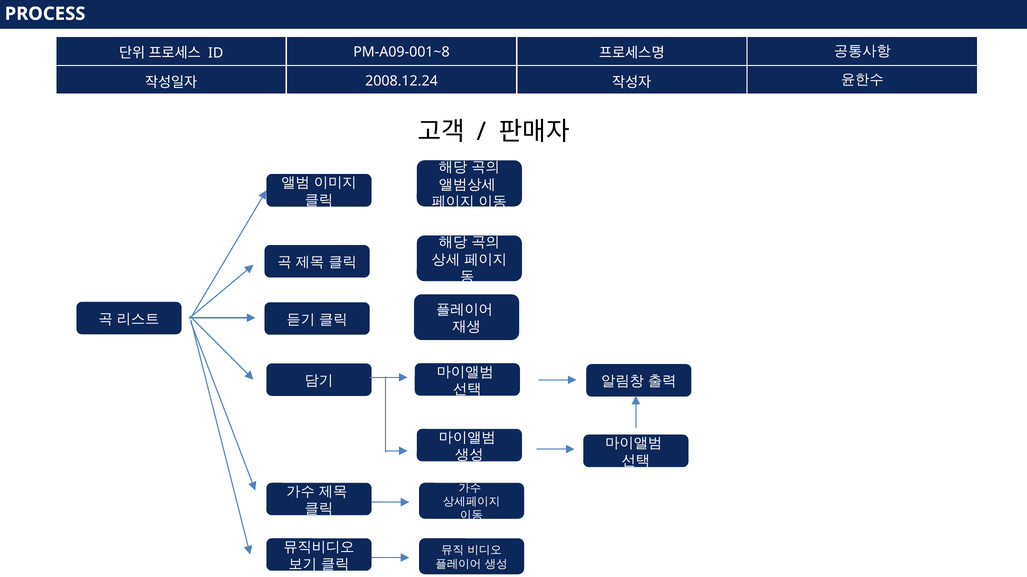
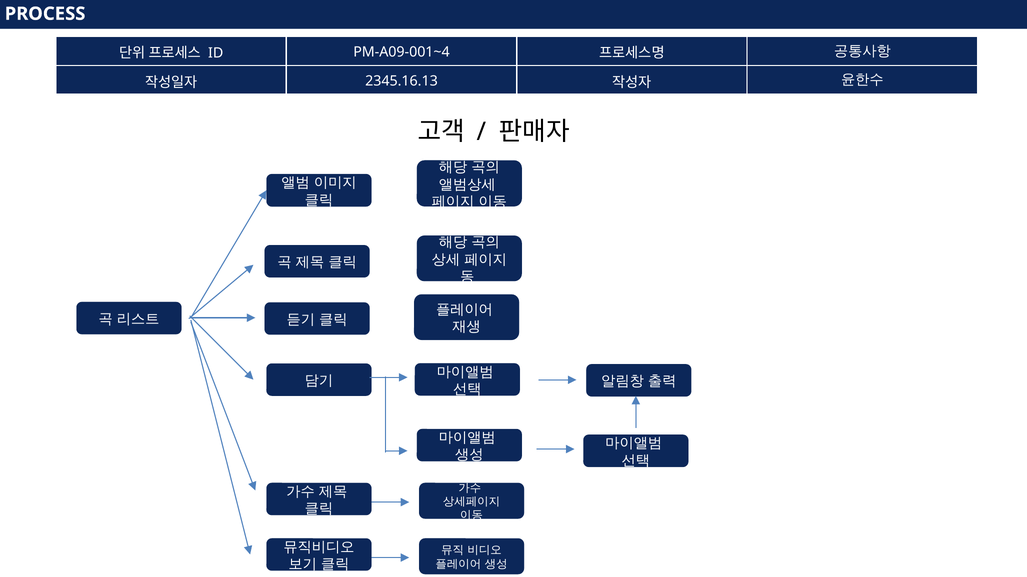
PM-A09-001~8: PM-A09-001~8 -> PM-A09-001~4 (402, 52)
2008.12.24: 2008.12.24 -> 2345.16.13 (402, 81)
